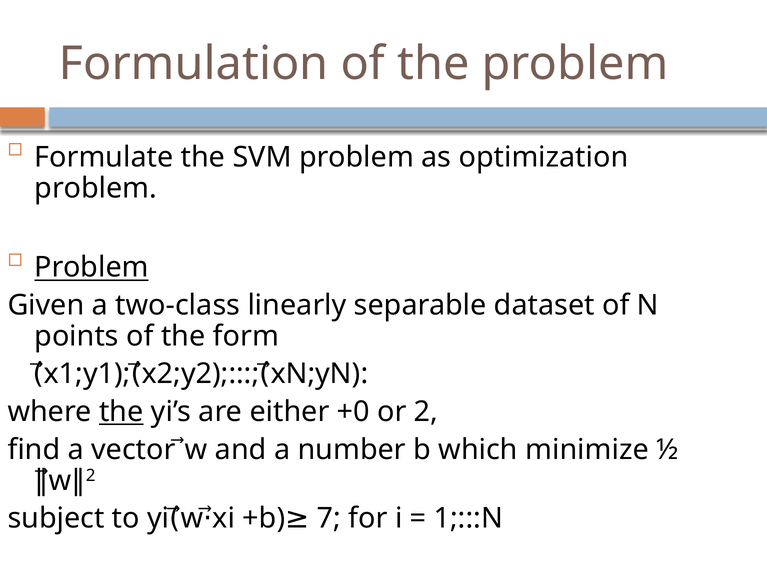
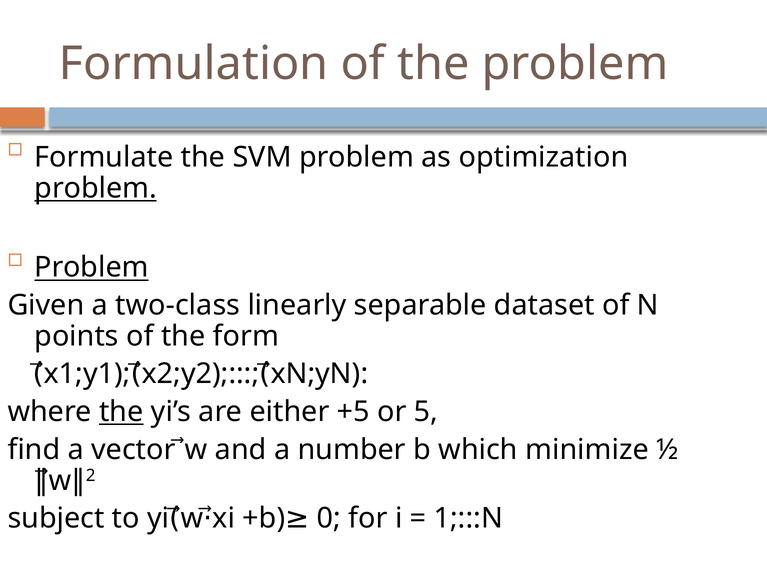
problem underline: none -> present (96, 188)
+0: +0 -> +5 (353, 412)
or 2: 2 -> 5 (426, 412)
7: 7 -> 0 (329, 519)
